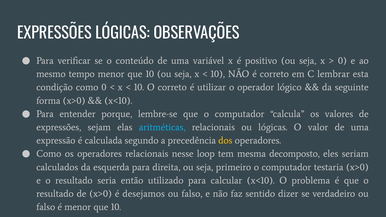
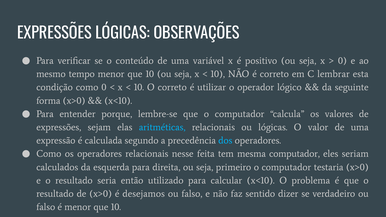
dos colour: yellow -> light blue (225, 141)
loop: loop -> feita (206, 154)
mesma decomposto: decomposto -> computador (295, 154)
